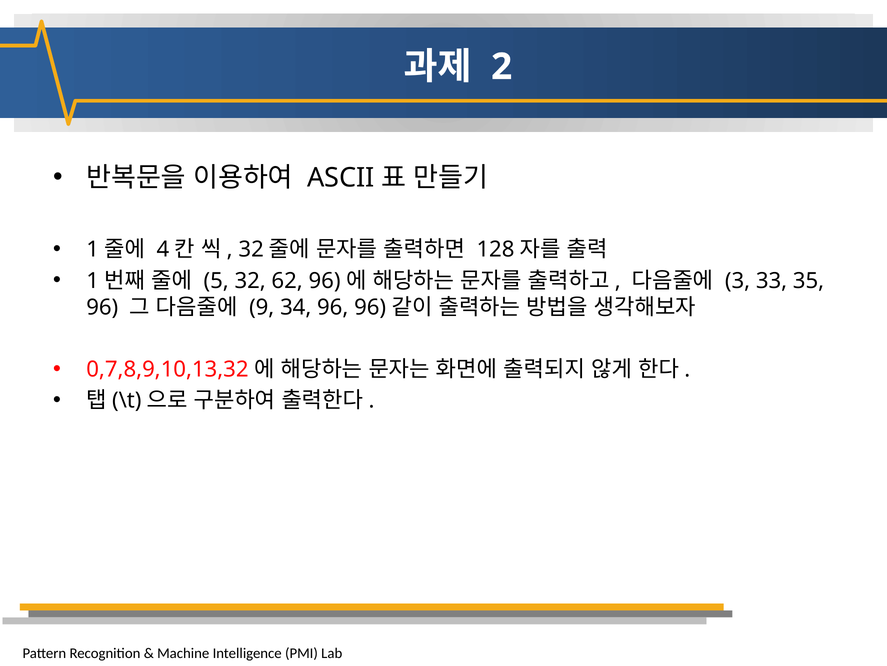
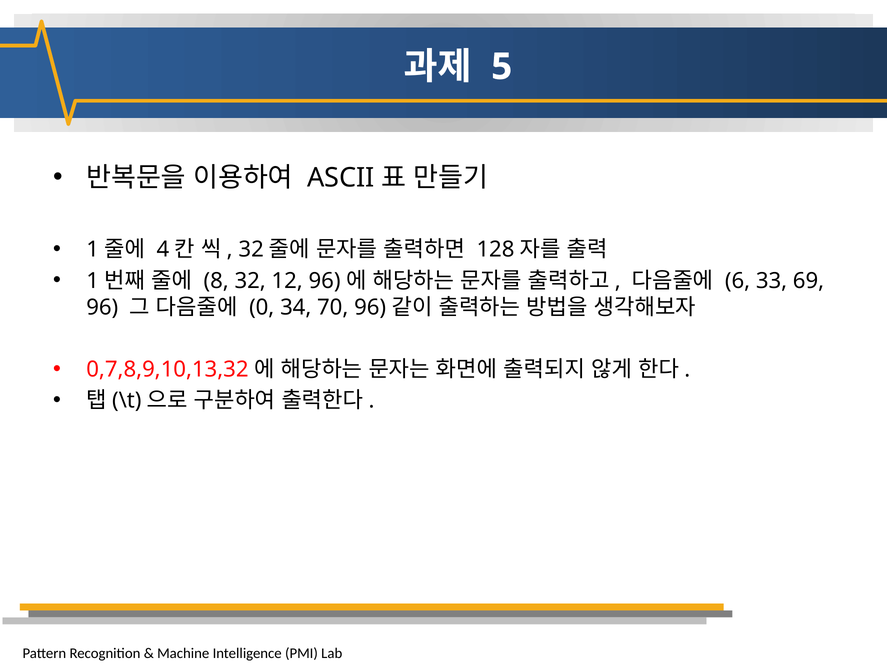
2: 2 -> 5 (502, 67)
5: 5 -> 8 (216, 280)
62: 62 -> 12 (287, 280)
3: 3 -> 6 (738, 280)
35: 35 -> 69 (809, 280)
9: 9 -> 0 (262, 307)
34 96: 96 -> 70 (333, 307)
